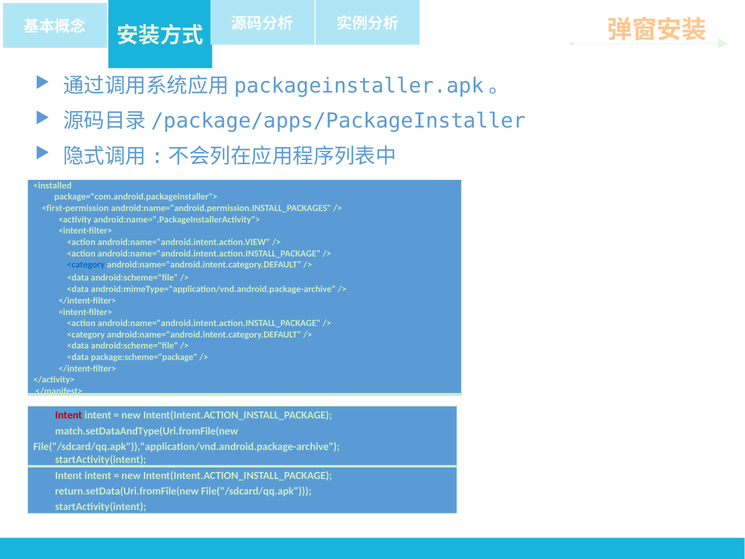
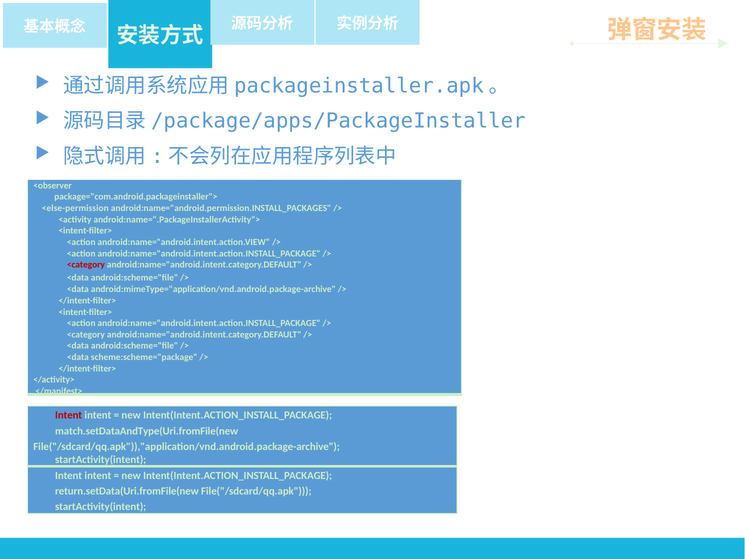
<installed: <installed -> <observer (53, 185)
<first-permission: <first-permission -> <else-permission (75, 208)
<category colour: blue -> red (86, 265)
package:scheme="package: package:scheme="package -> scheme:scheme="package (144, 357)
